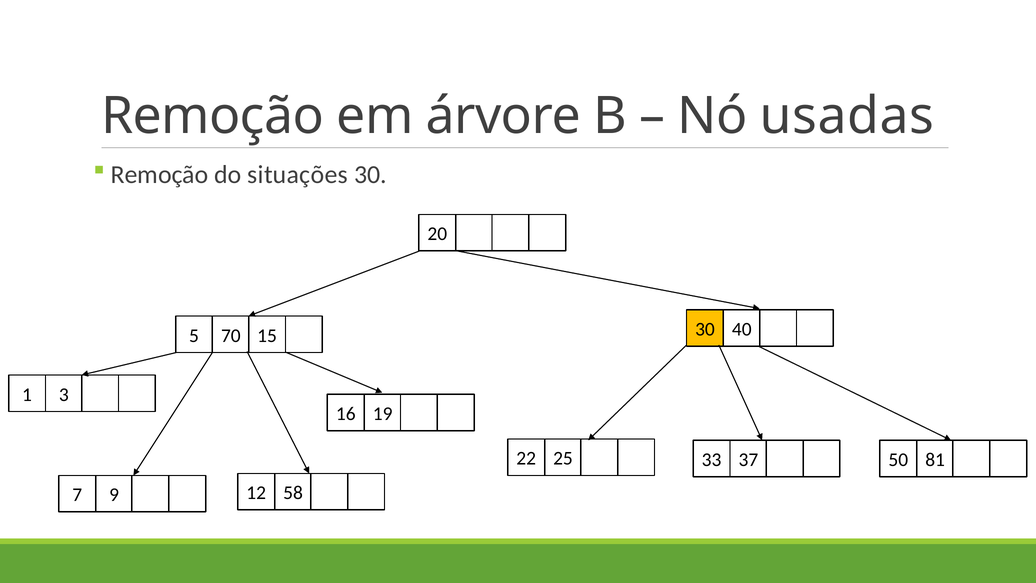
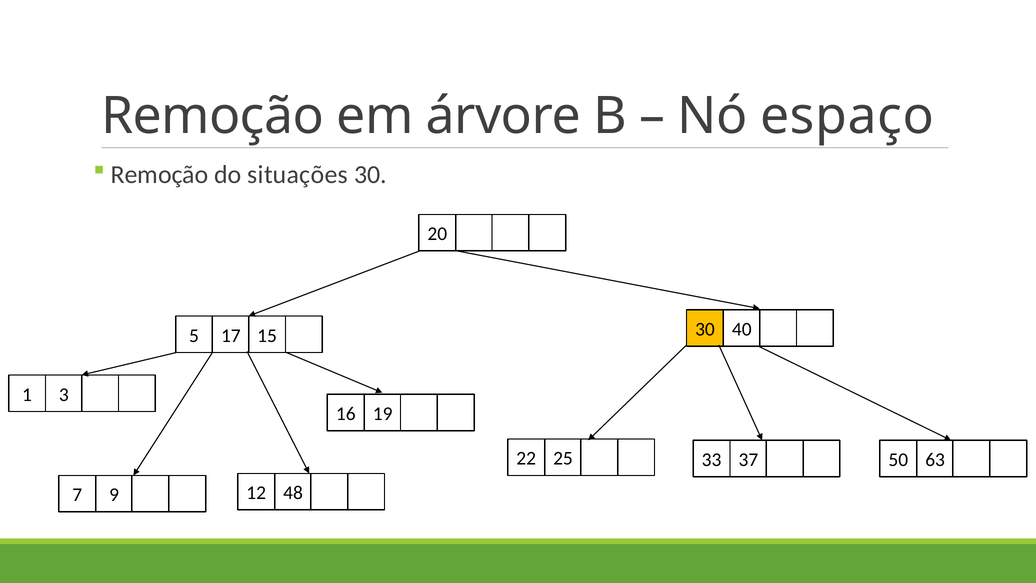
usadas: usadas -> espaço (847, 116)
70: 70 -> 17 (231, 335)
81: 81 -> 63 (935, 460)
58: 58 -> 48 (293, 493)
